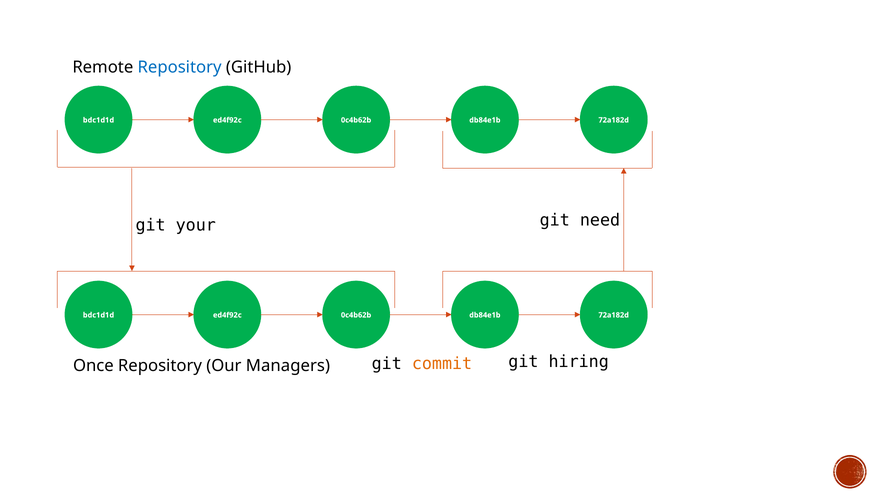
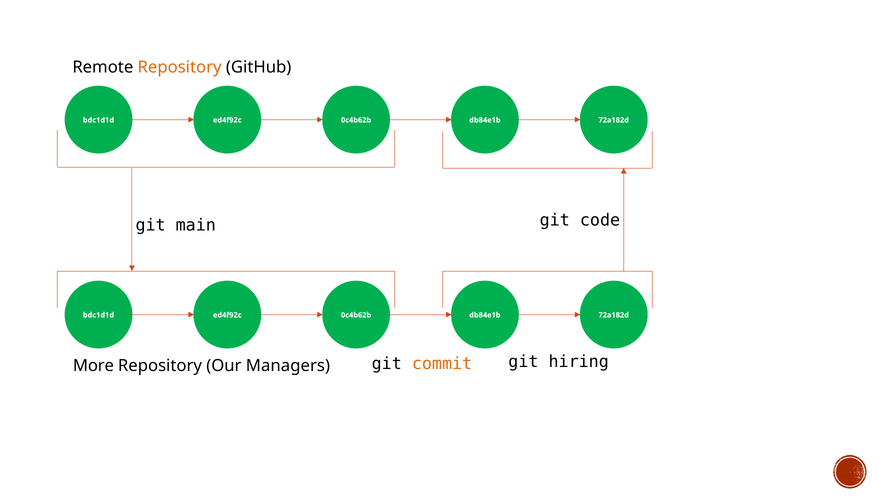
Repository colour: blue -> orange (180, 67)
your: your -> main (196, 225)
need: need -> code (600, 220)
Once: Once -> More (93, 366)
